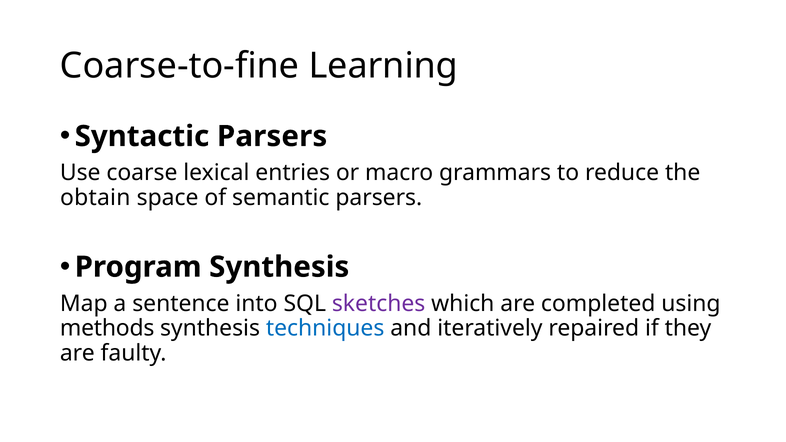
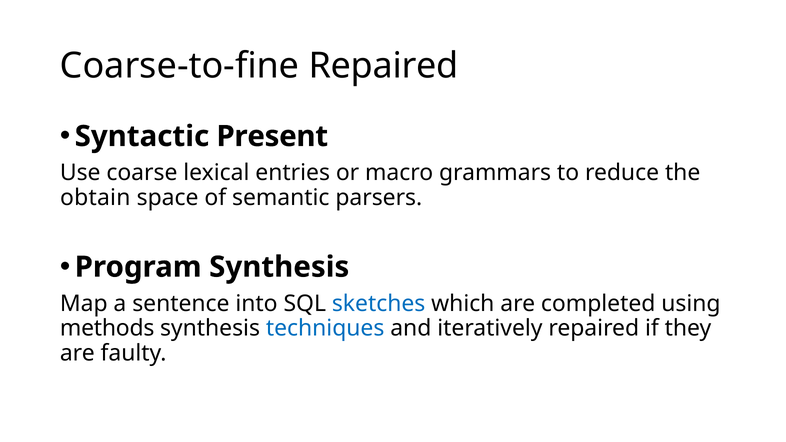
Coarse-to-fine Learning: Learning -> Repaired (383, 66)
Syntactic Parsers: Parsers -> Present (272, 136)
sketches colour: purple -> blue (379, 304)
